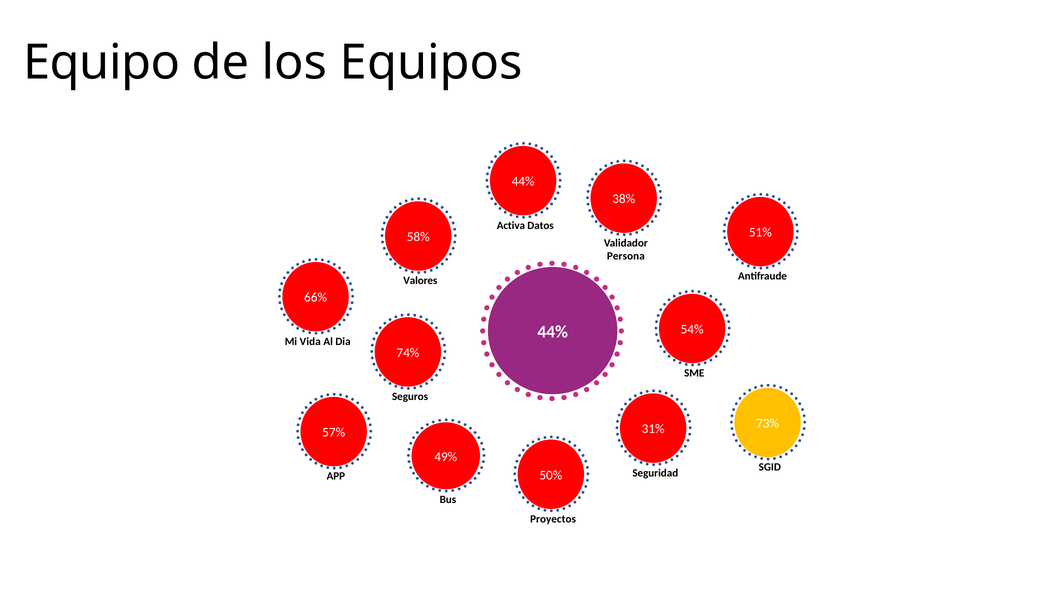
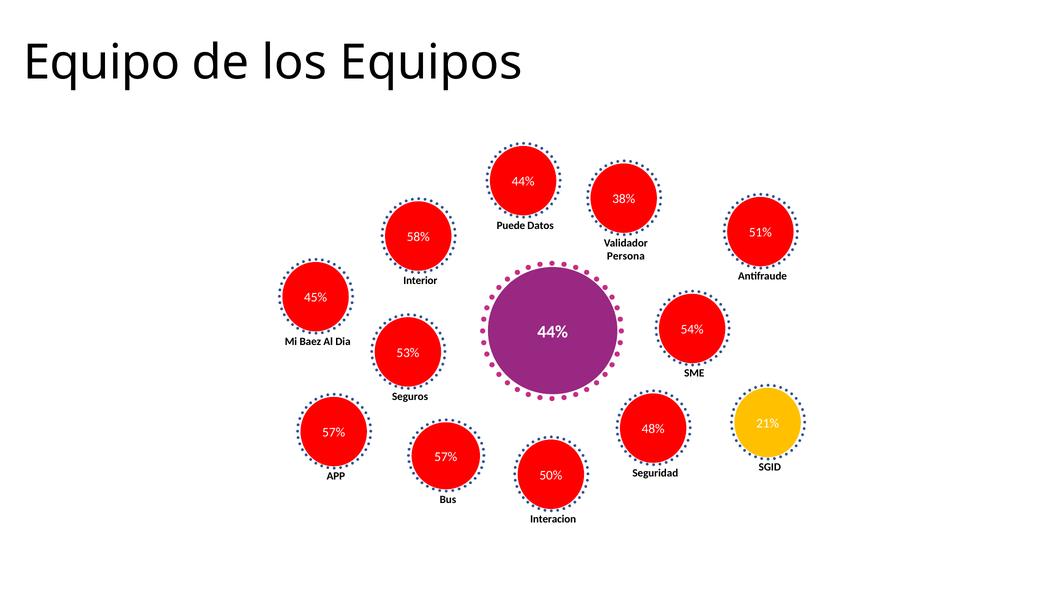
Activa: Activa -> Puede (511, 226)
Valores: Valores -> Interior (420, 281)
66%: 66% -> 45% (316, 298)
Vida: Vida -> Baez (310, 342)
74%: 74% -> 53% (408, 353)
73%: 73% -> 21% (768, 424)
31%: 31% -> 48% (653, 429)
49%: 49% -> 57% (446, 457)
Proyectos: Proyectos -> Interacion (553, 519)
